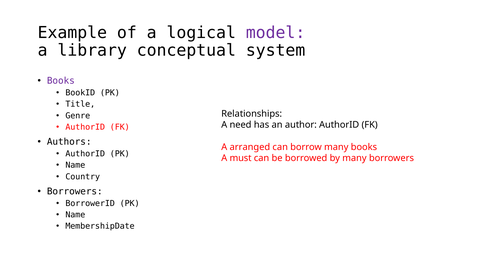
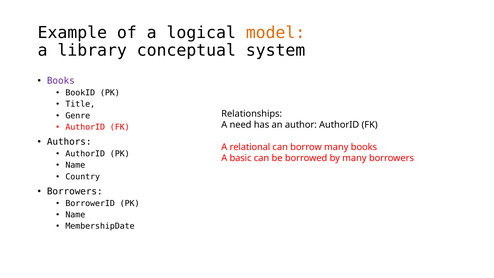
model colour: purple -> orange (276, 33)
arranged: arranged -> relational (250, 147)
must: must -> basic (241, 158)
